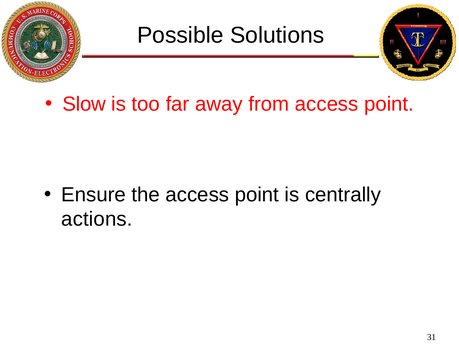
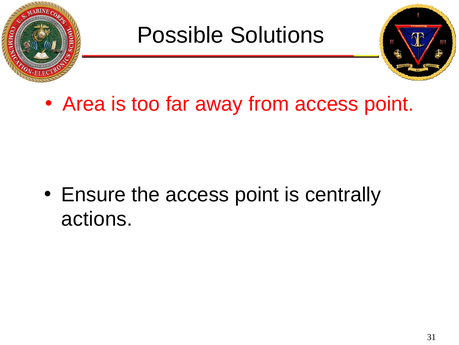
Slow: Slow -> Area (84, 104)
